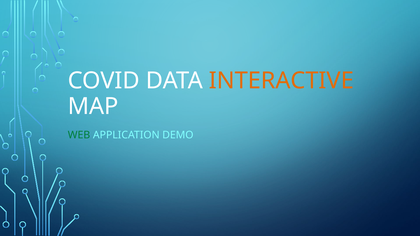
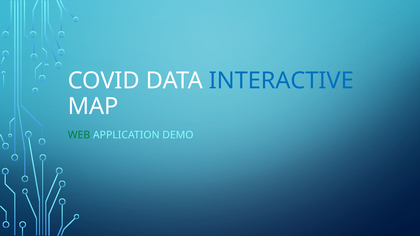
INTERACTIVE colour: orange -> blue (281, 81)
